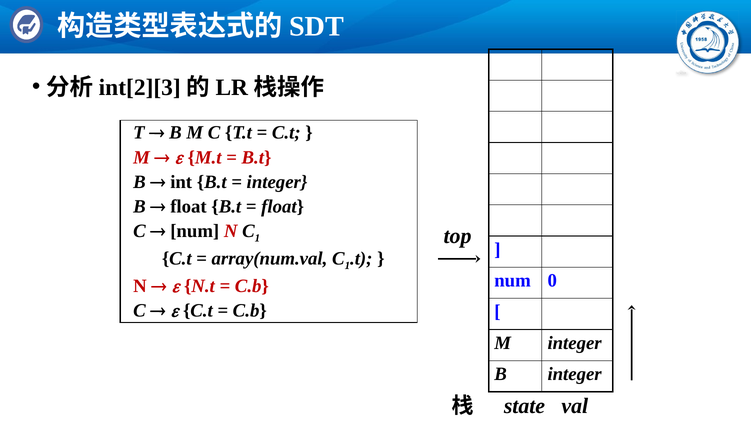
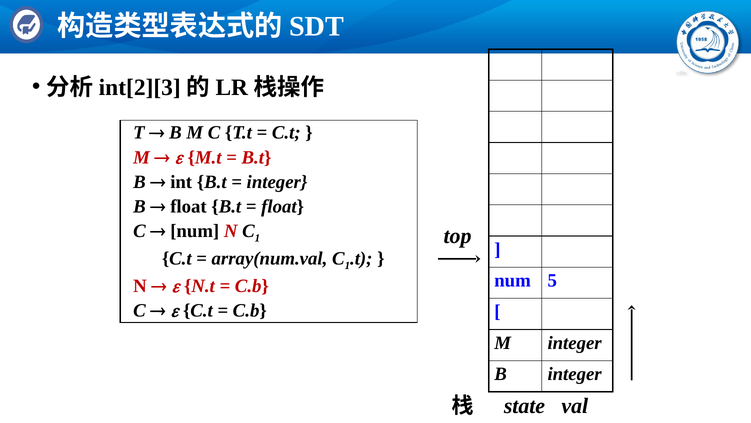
0: 0 -> 5 (552, 280)
